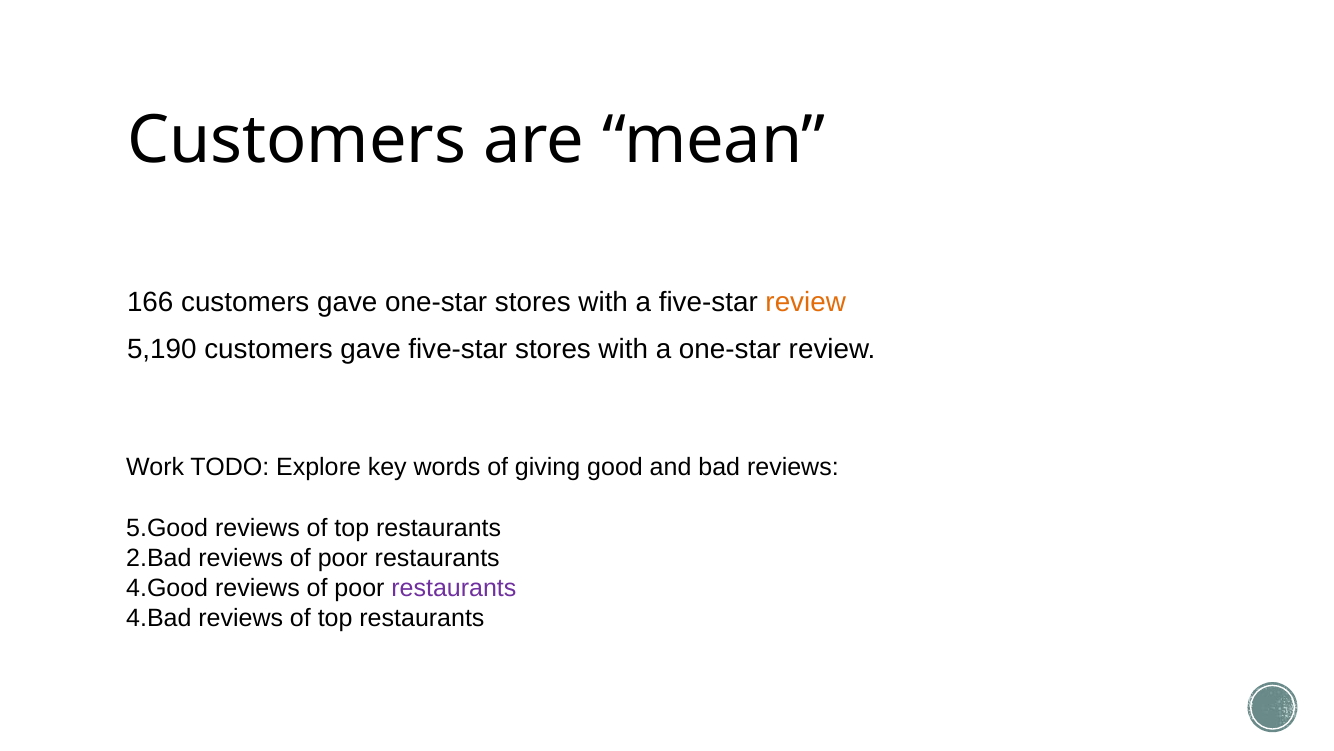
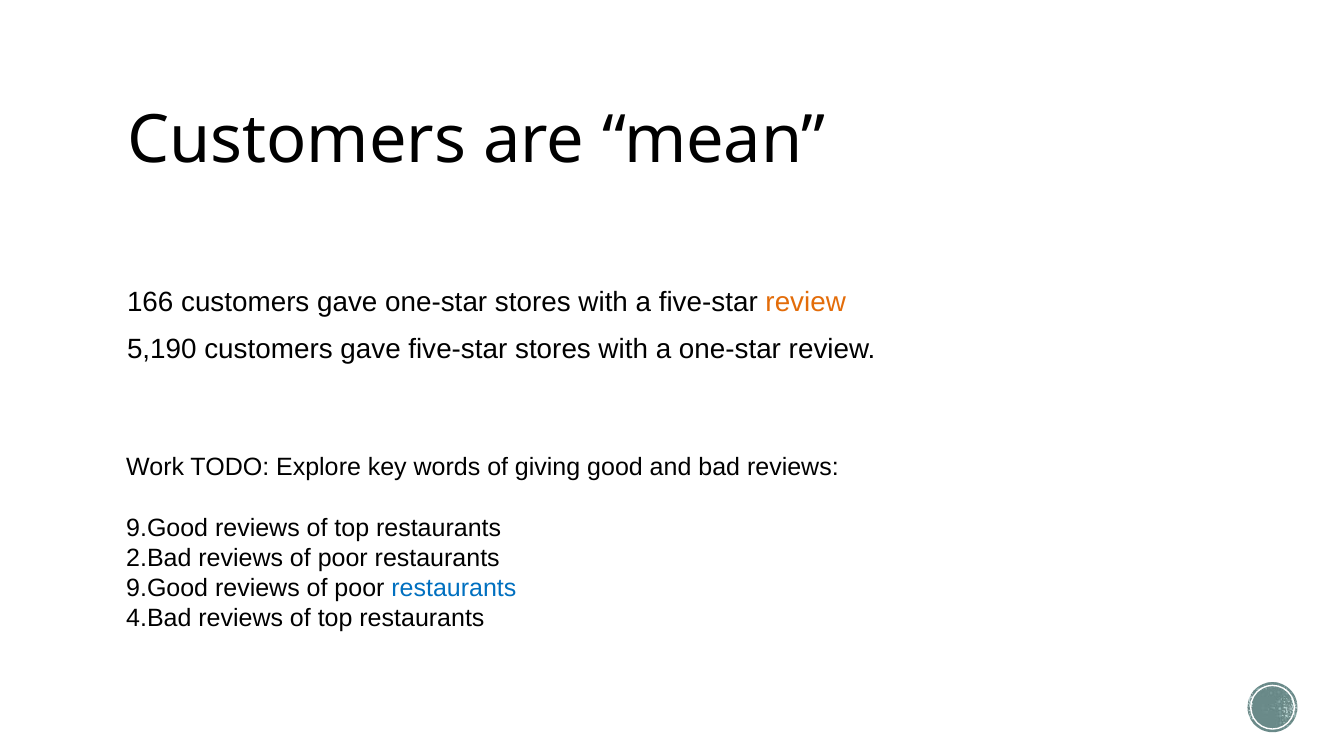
5.Good: 5.Good -> 9.Good (167, 527)
4.Good: 4.Good -> 9.Good (167, 587)
restaurants colour: purple -> blue (454, 587)
